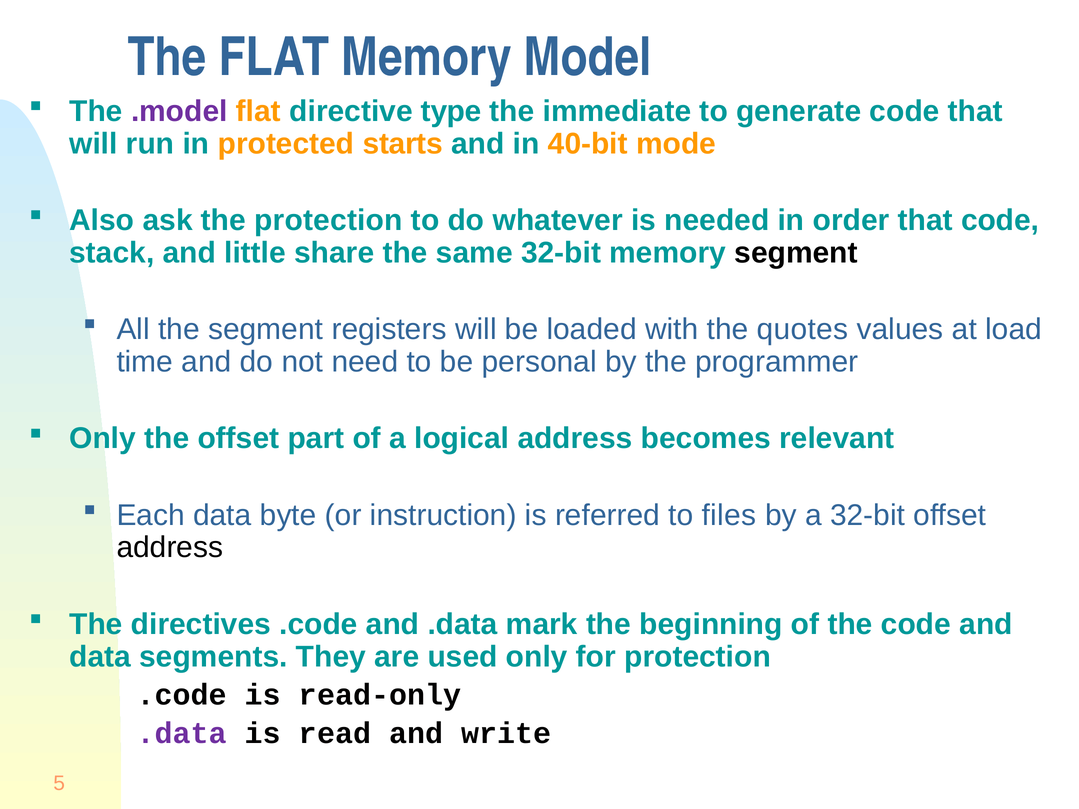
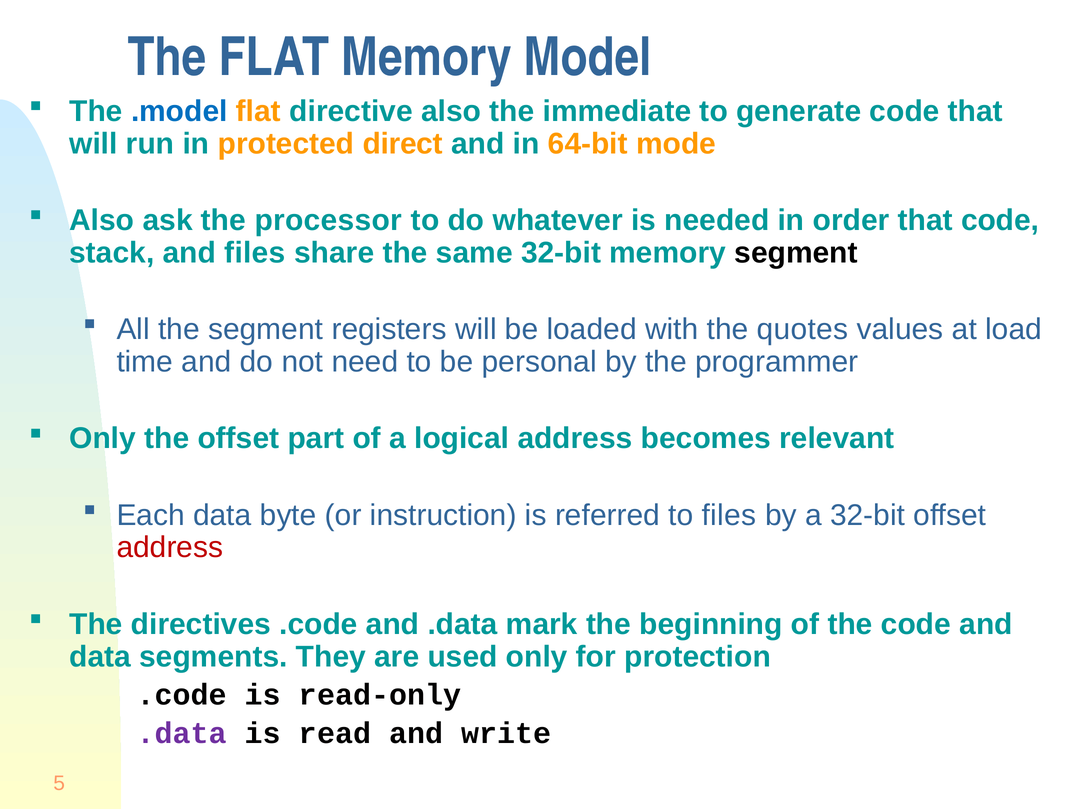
.model colour: purple -> blue (179, 111)
directive type: type -> also (451, 111)
starts: starts -> direct (403, 144)
40-bit: 40-bit -> 64-bit (588, 144)
the protection: protection -> processor (328, 220)
and little: little -> files (255, 253)
address colour: black -> red (170, 548)
